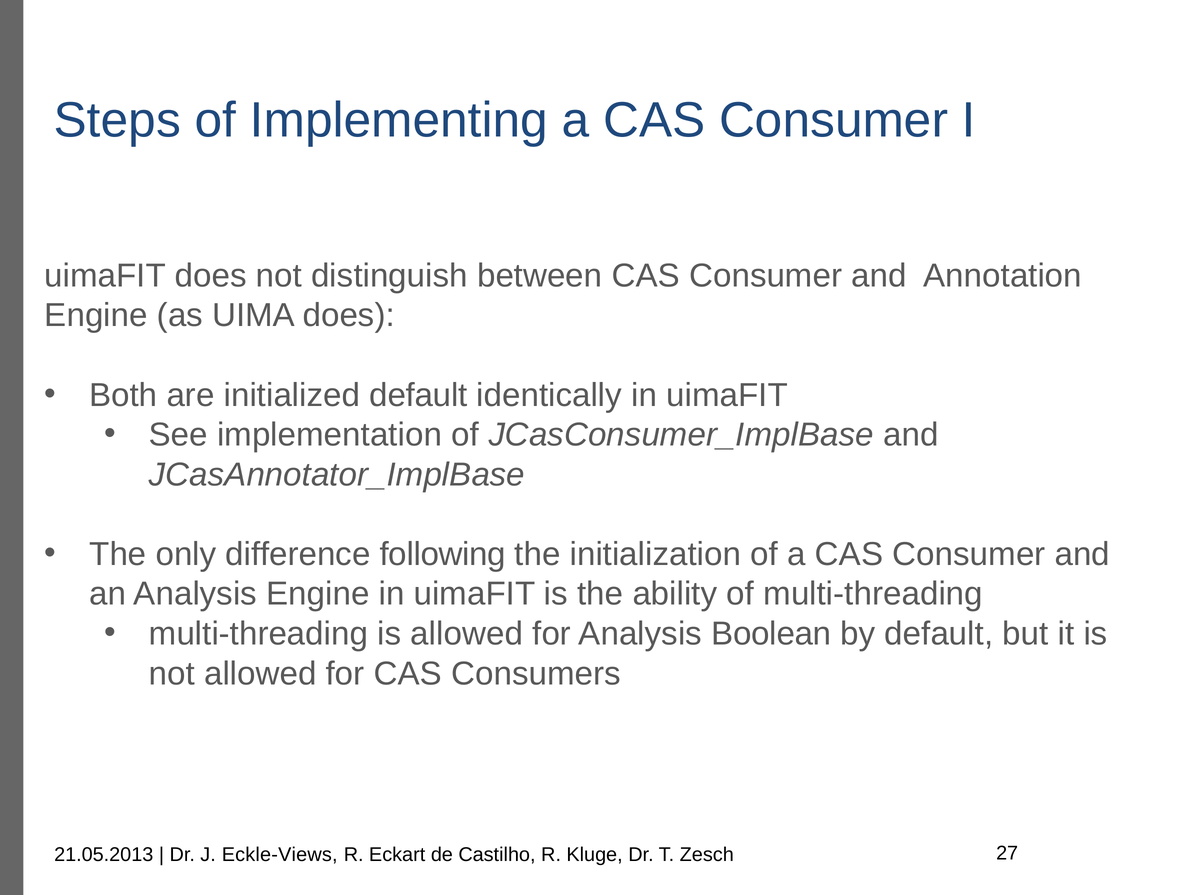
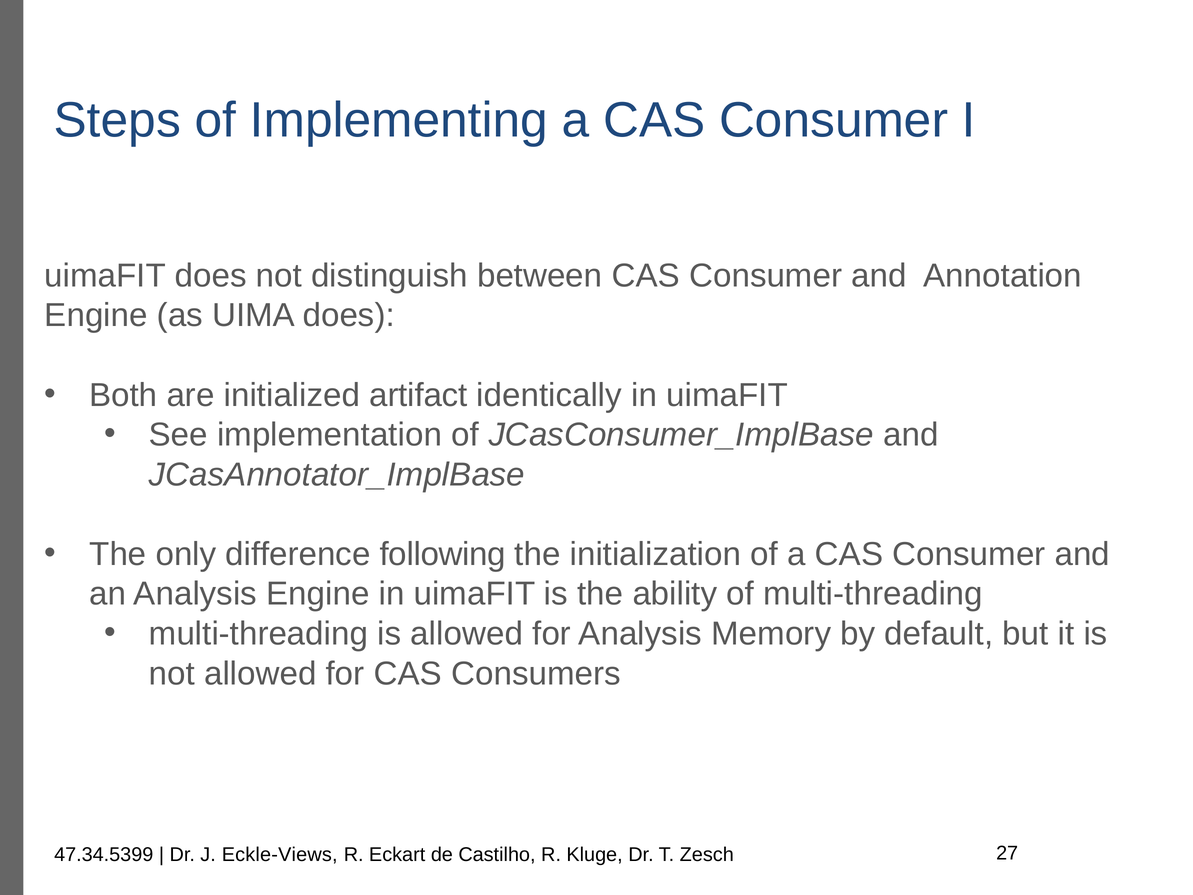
initialized default: default -> artifact (418, 395)
Boolean: Boolean -> Memory (771, 634)
21.05.2013: 21.05.2013 -> 47.34.5399 (104, 854)
